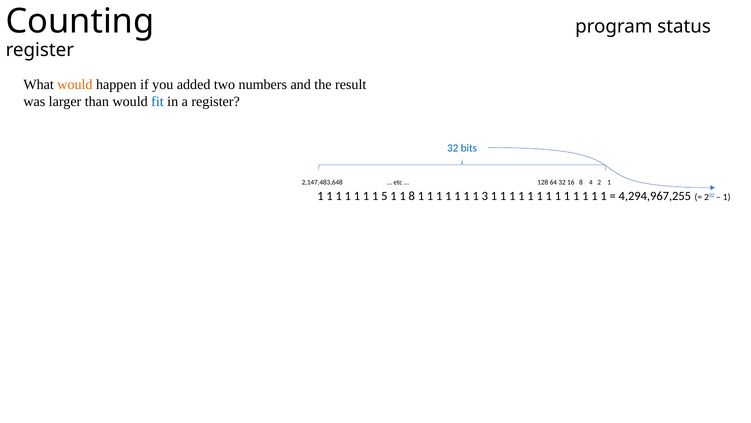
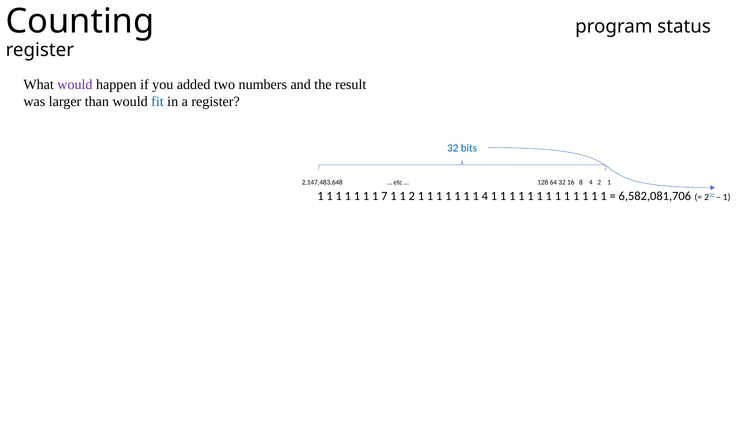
would colour: orange -> purple (75, 85)
5: 5 -> 7 (384, 196)
1 8: 8 -> 2 (412, 196)
1 3: 3 -> 4 (485, 196)
4,294,967,255: 4,294,967,255 -> 6,582,081,706 (655, 196)
